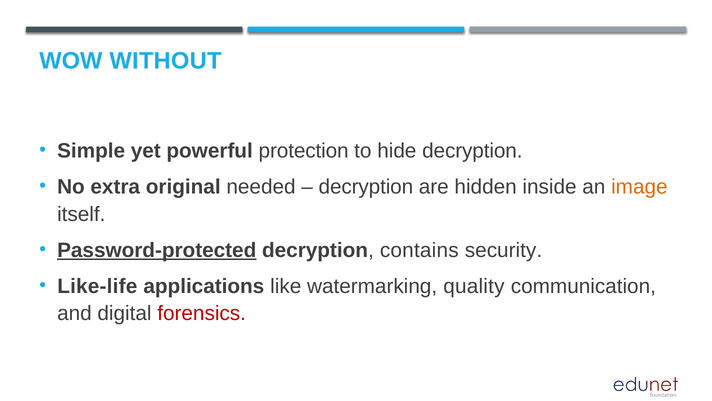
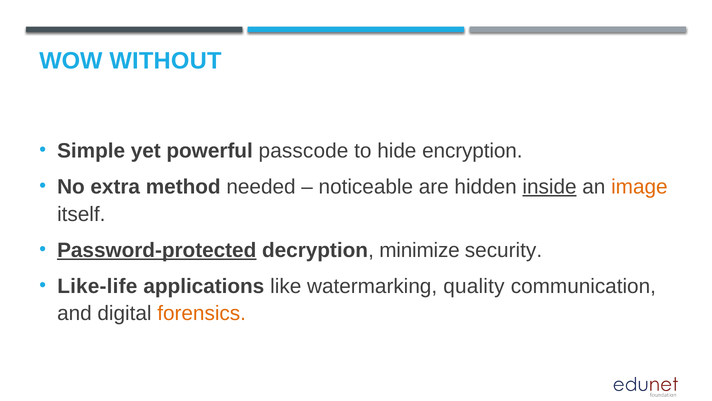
protection: protection -> passcode (304, 151)
hide decryption: decryption -> encryption (472, 151)
original: original -> method (183, 187)
decryption: decryption -> noticeable (366, 187)
inside underline: none -> present (550, 187)
contains: contains -> minimize (419, 250)
forensics colour: red -> orange (202, 313)
